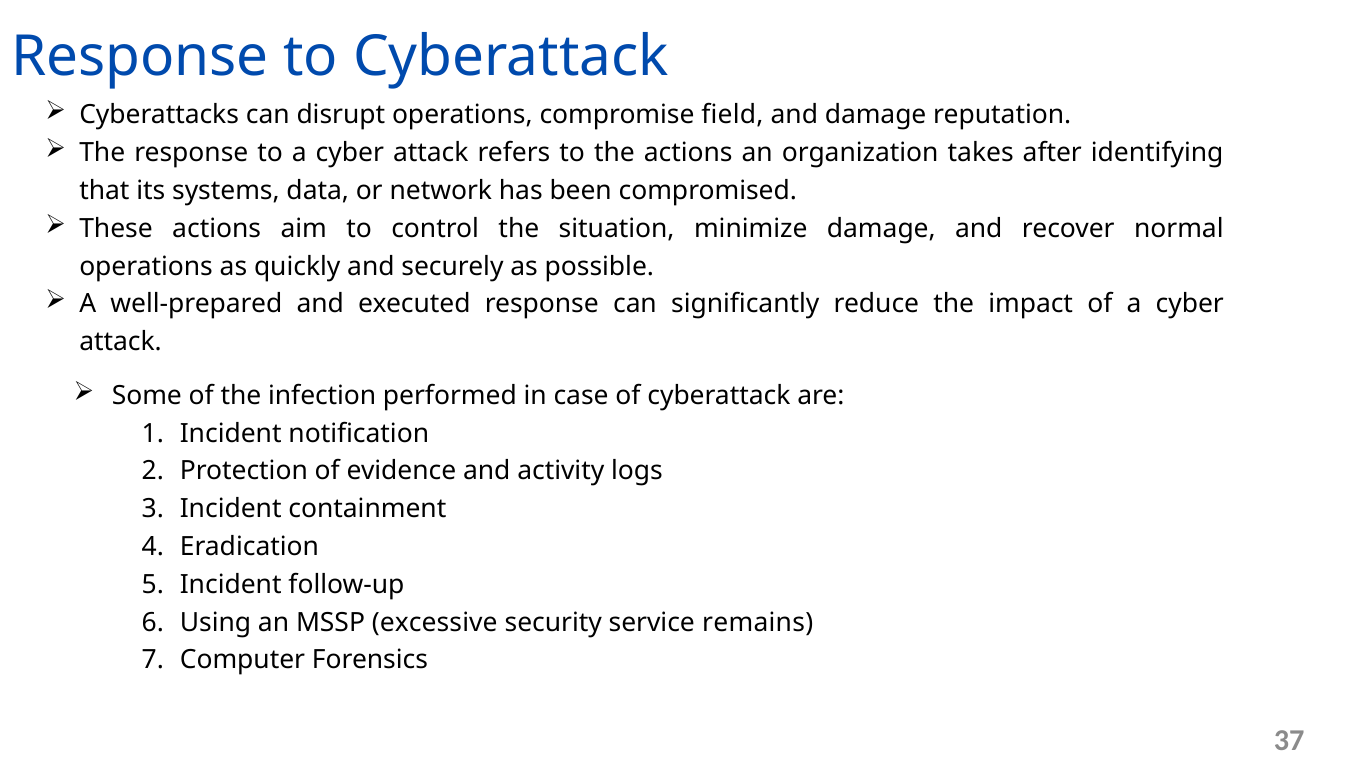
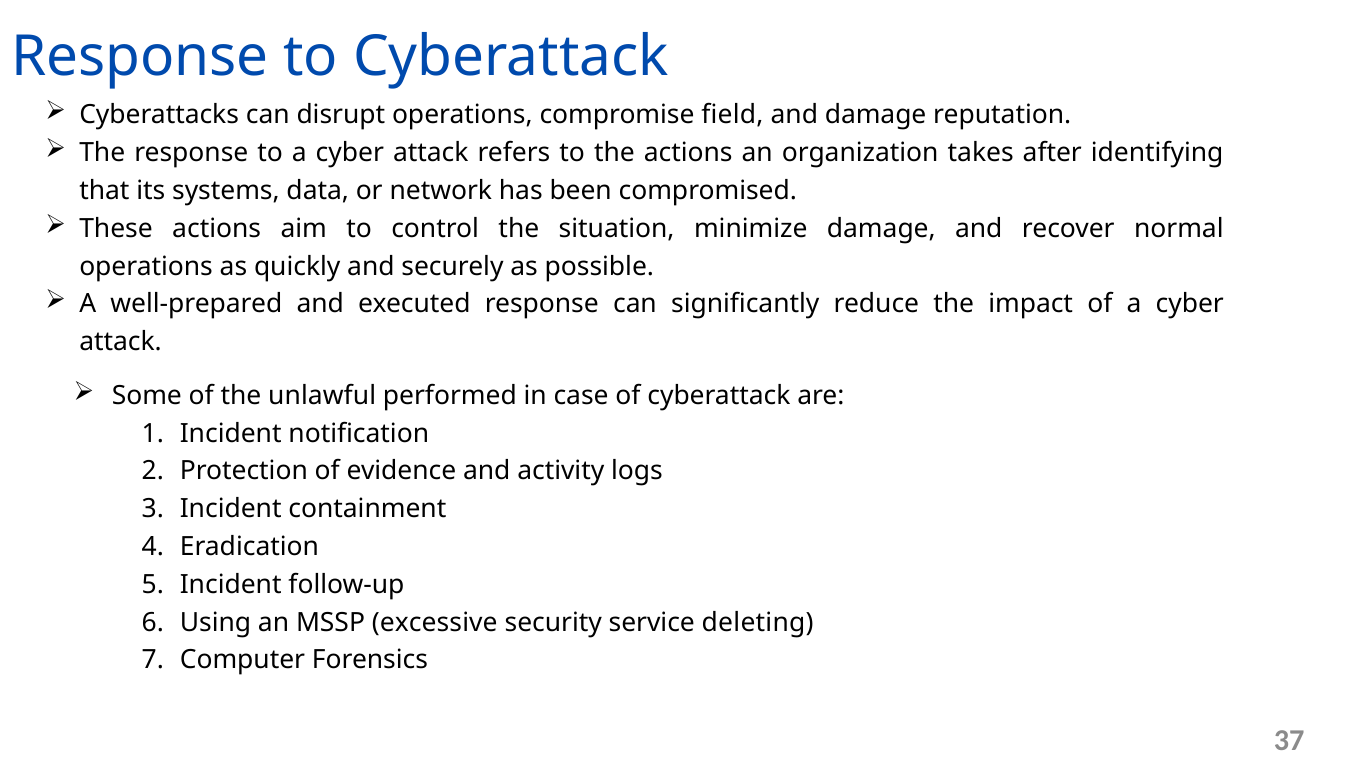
infection: infection -> unlawful (322, 396)
remains: remains -> deleting (758, 622)
